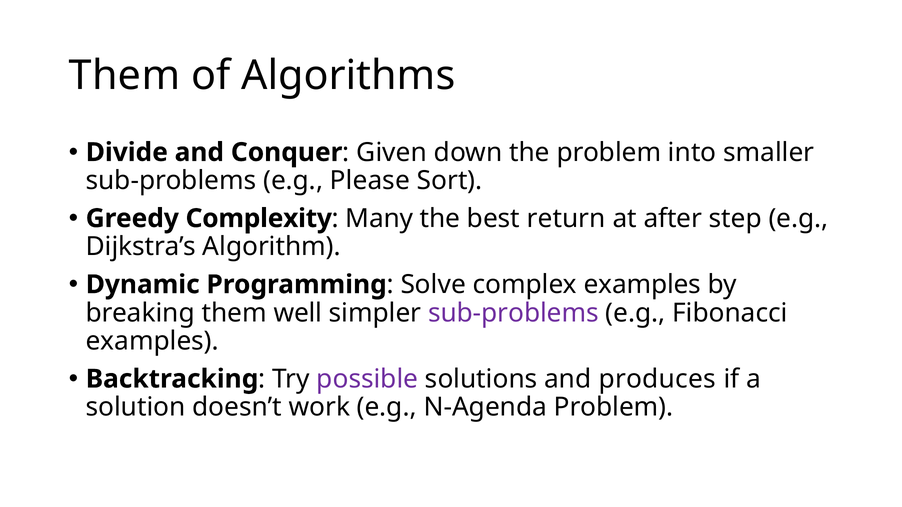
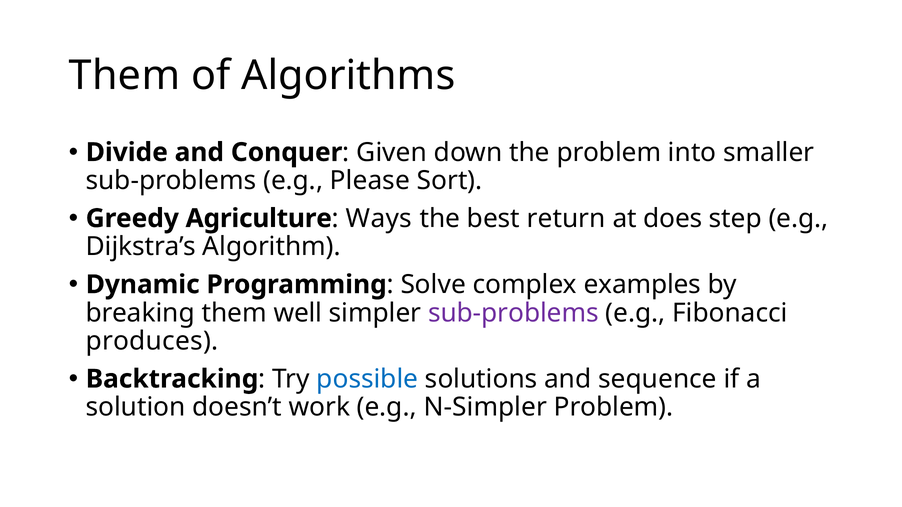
Complexity: Complexity -> Agriculture (259, 219)
Many: Many -> Ways (379, 219)
after: after -> does (673, 219)
examples: examples -> produces (152, 341)
possible colour: purple -> blue (367, 379)
produces: produces -> sequence (658, 379)
N-Agenda: N-Agenda -> N-Simpler (485, 408)
